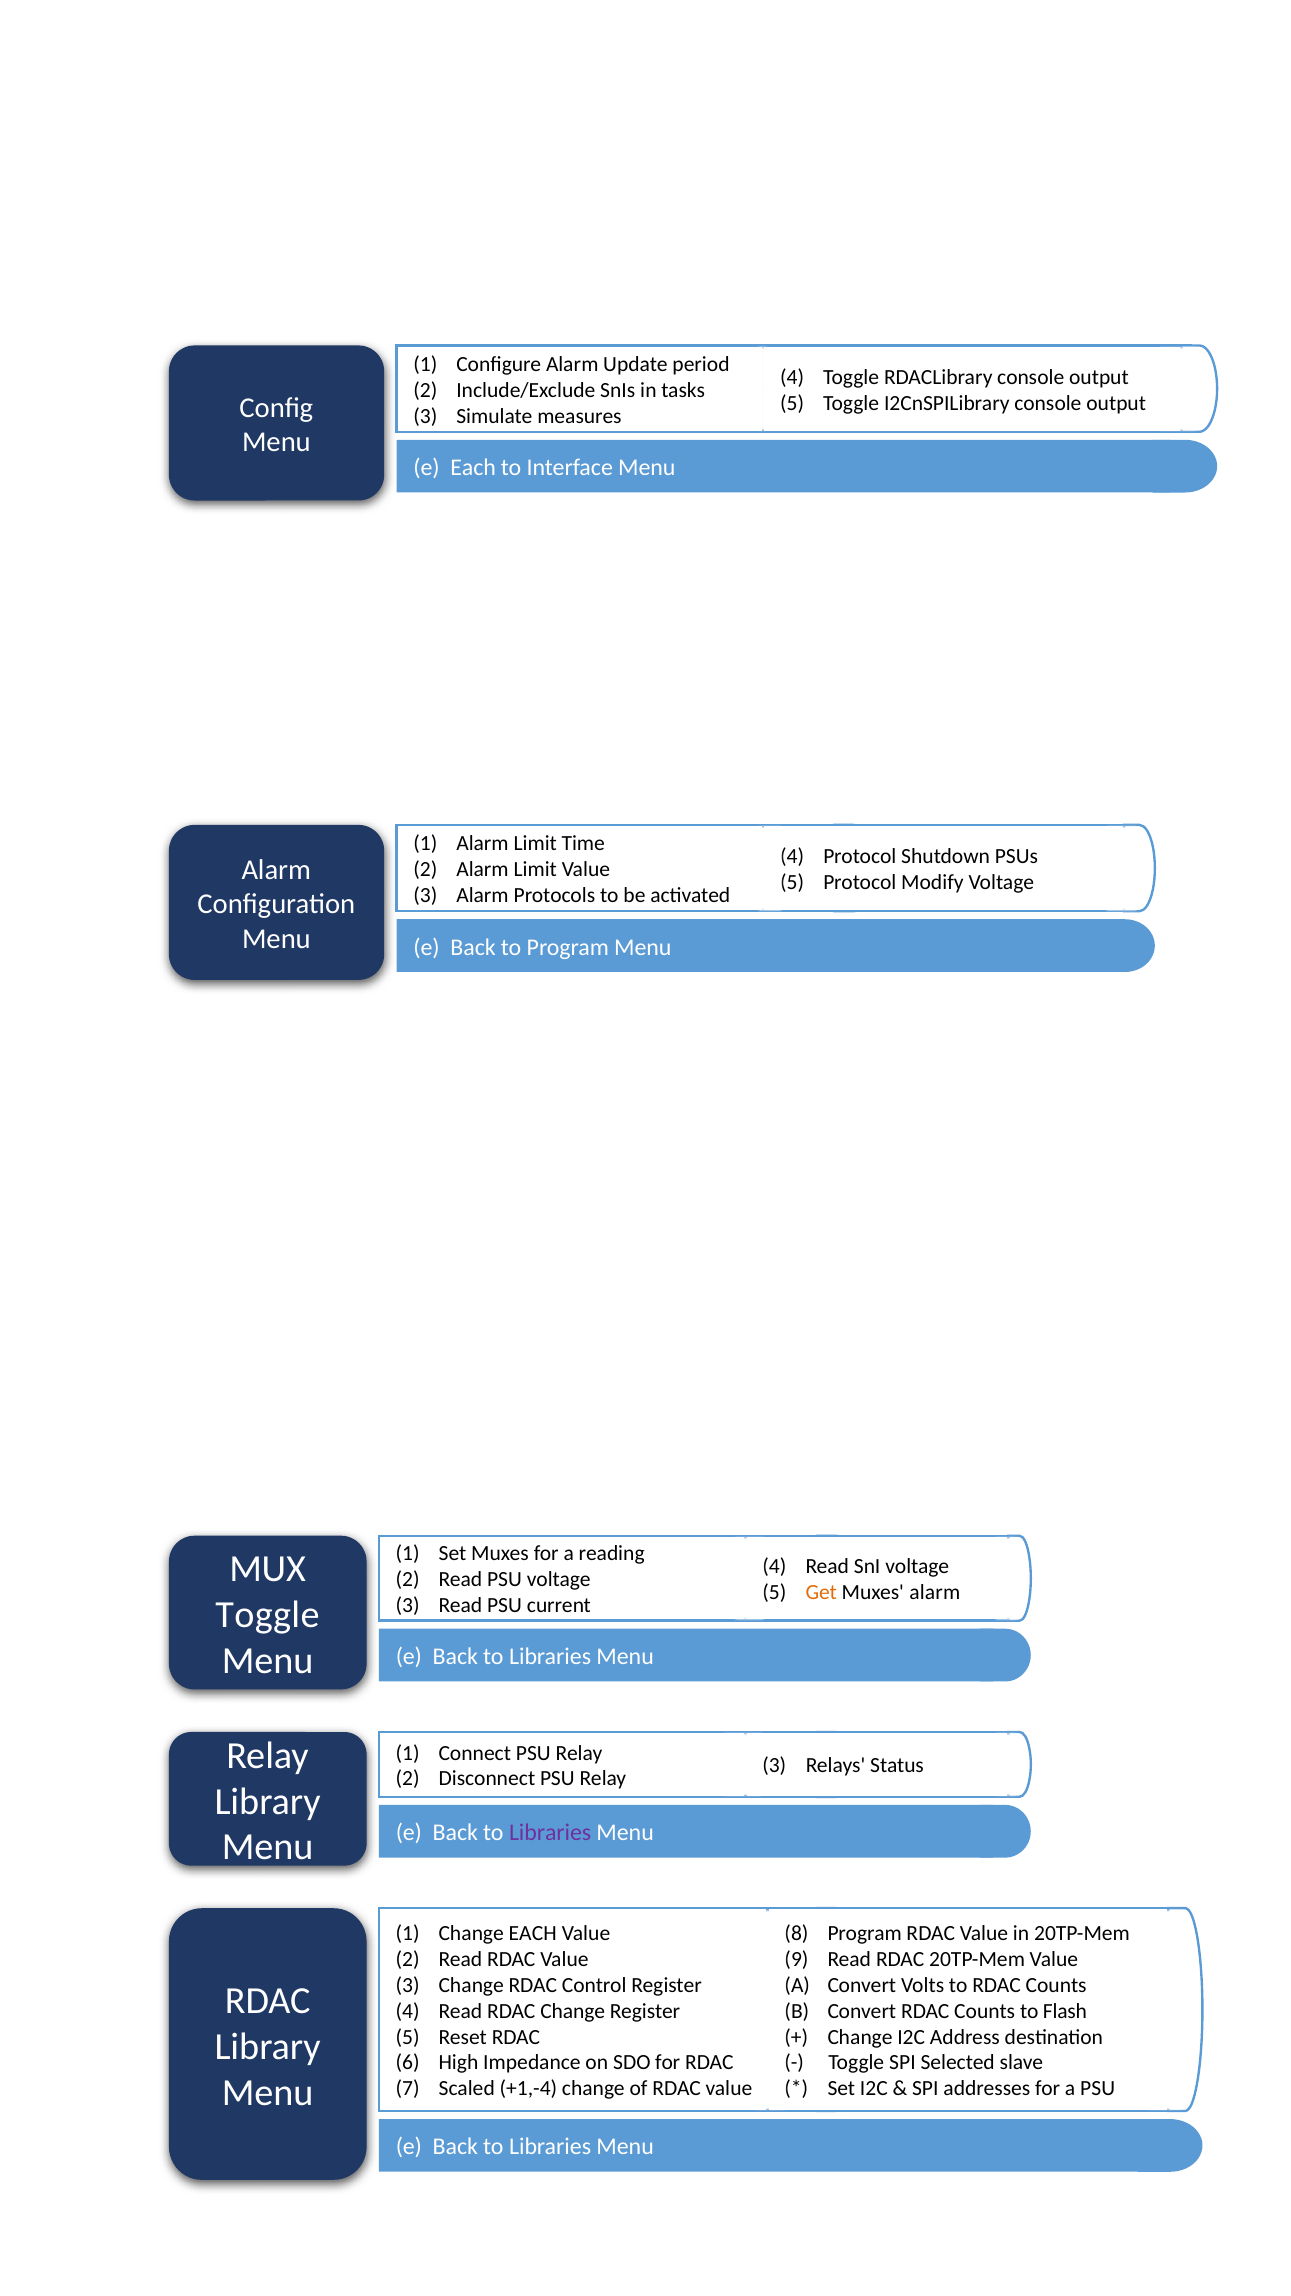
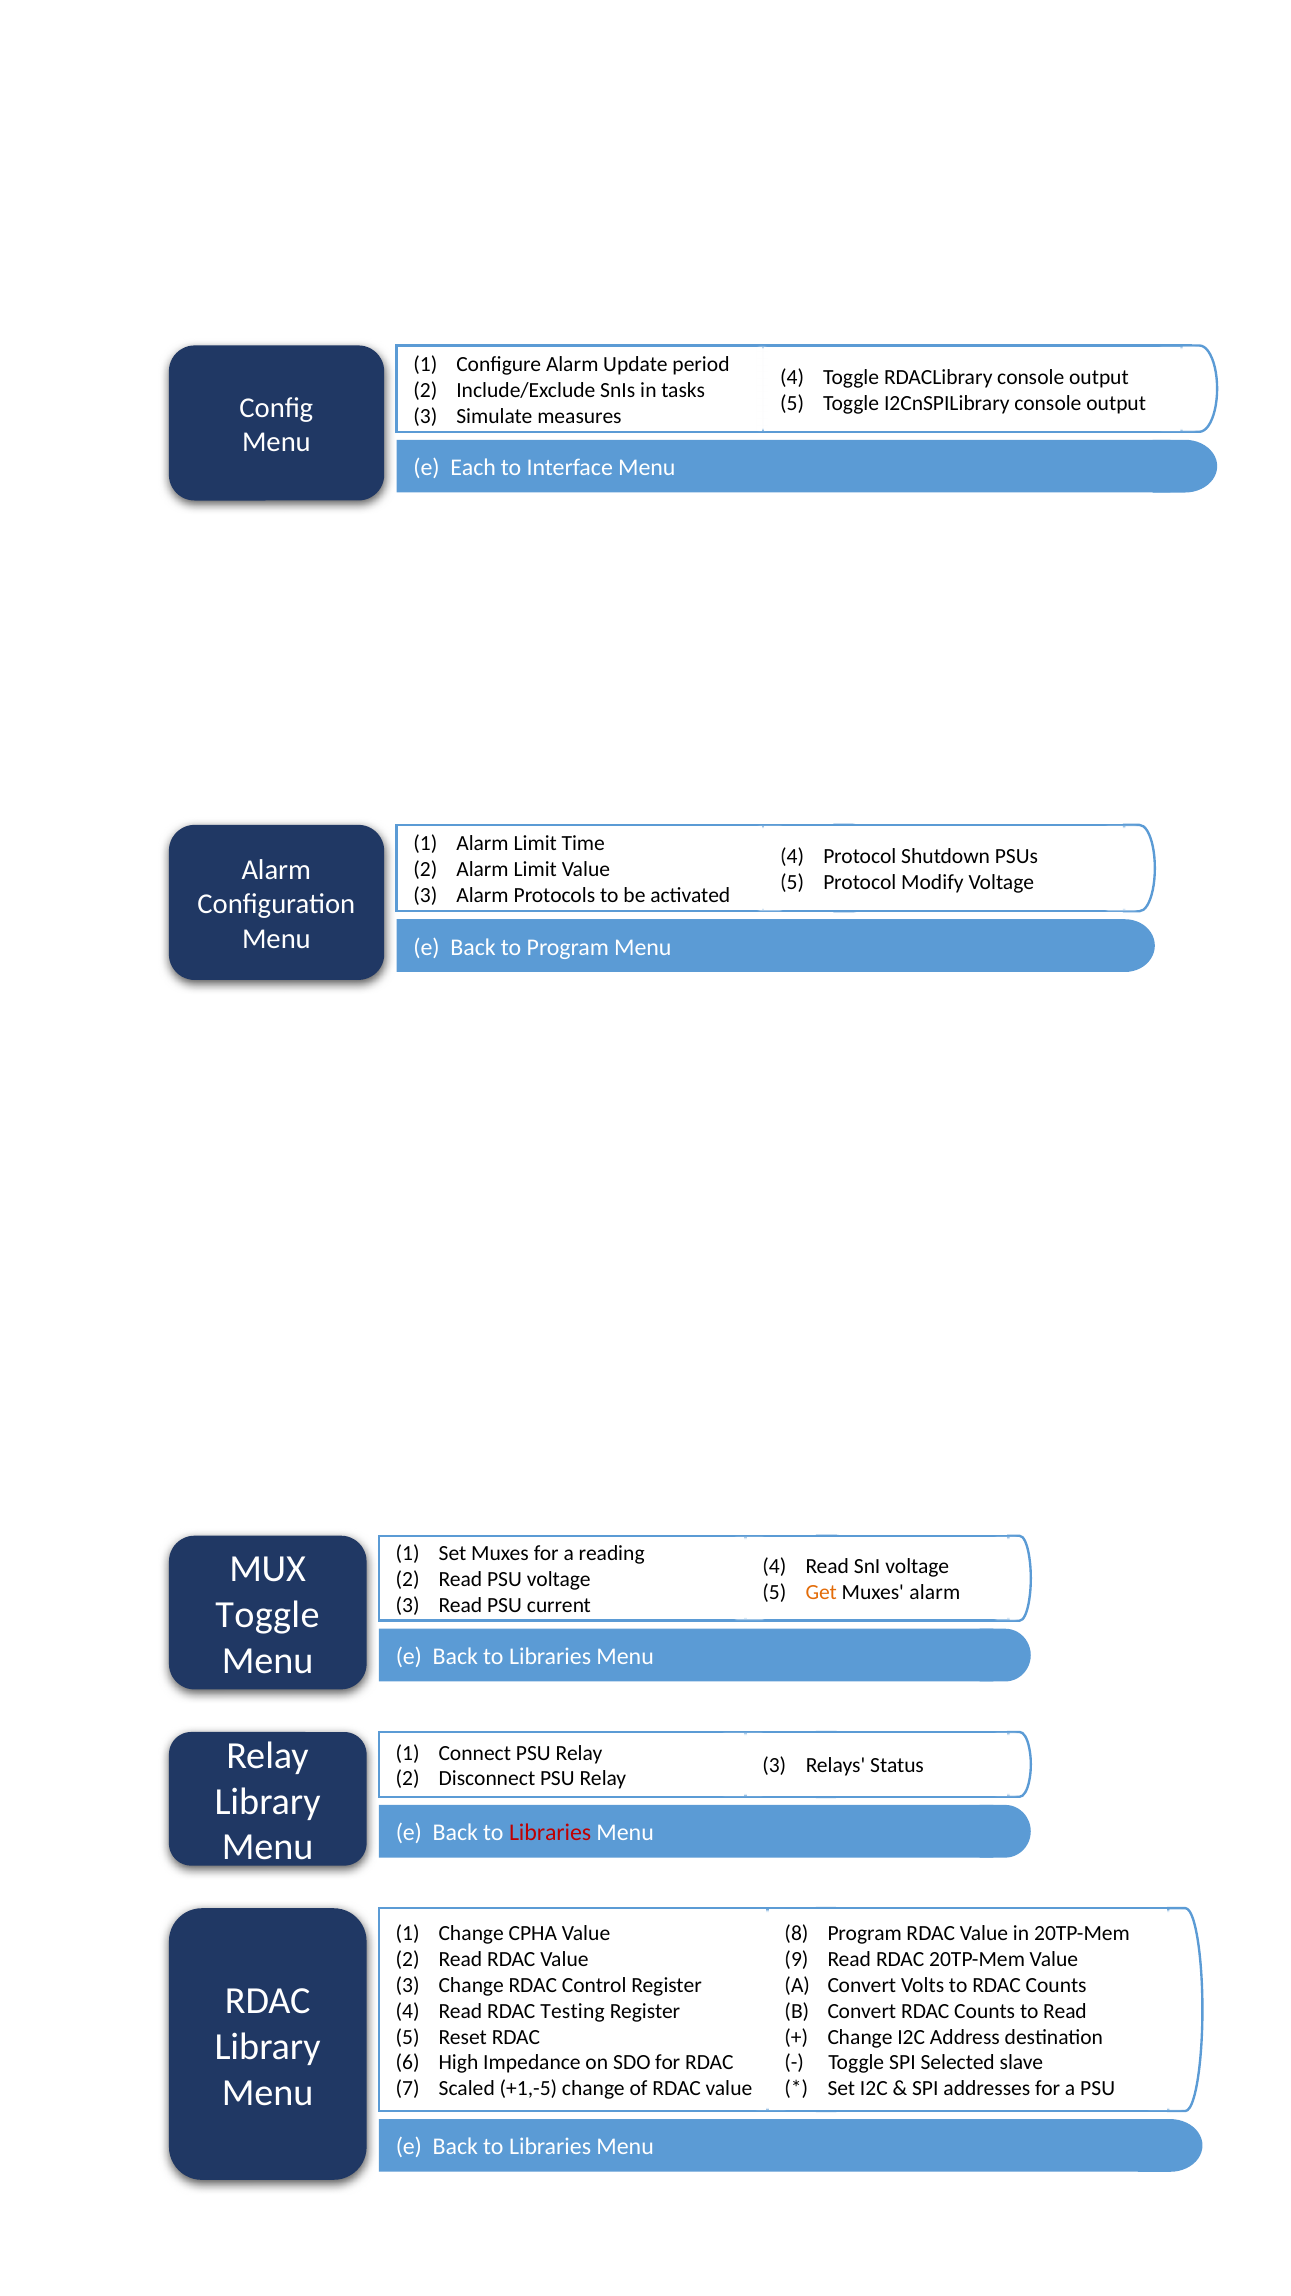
Libraries colour: purple -> red (550, 1832)
Change EACH: EACH -> CPHA (533, 1933)
RDAC Change: Change -> Testing (573, 2010)
to Flash: Flash -> Read (1065, 2010)
+1,-4: +1,-4 -> +1,-5 (528, 2088)
